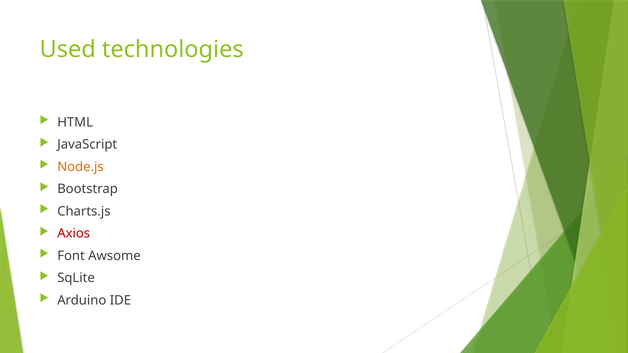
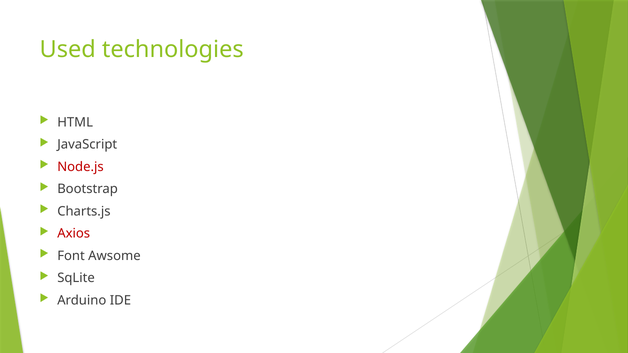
Node.js colour: orange -> red (80, 167)
